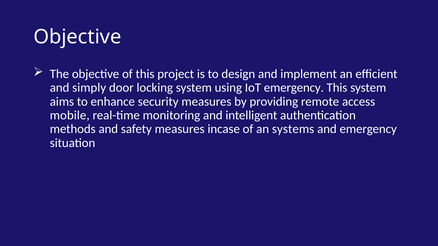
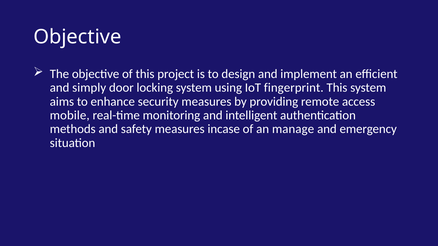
IoT emergency: emergency -> fingerprint (294, 88)
systems: systems -> manage (293, 129)
